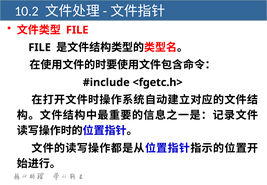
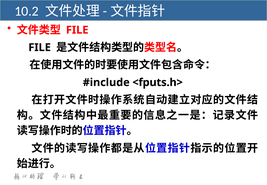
<fgetc.h>: <fgetc.h> -> <fputs.h> (158, 82)
